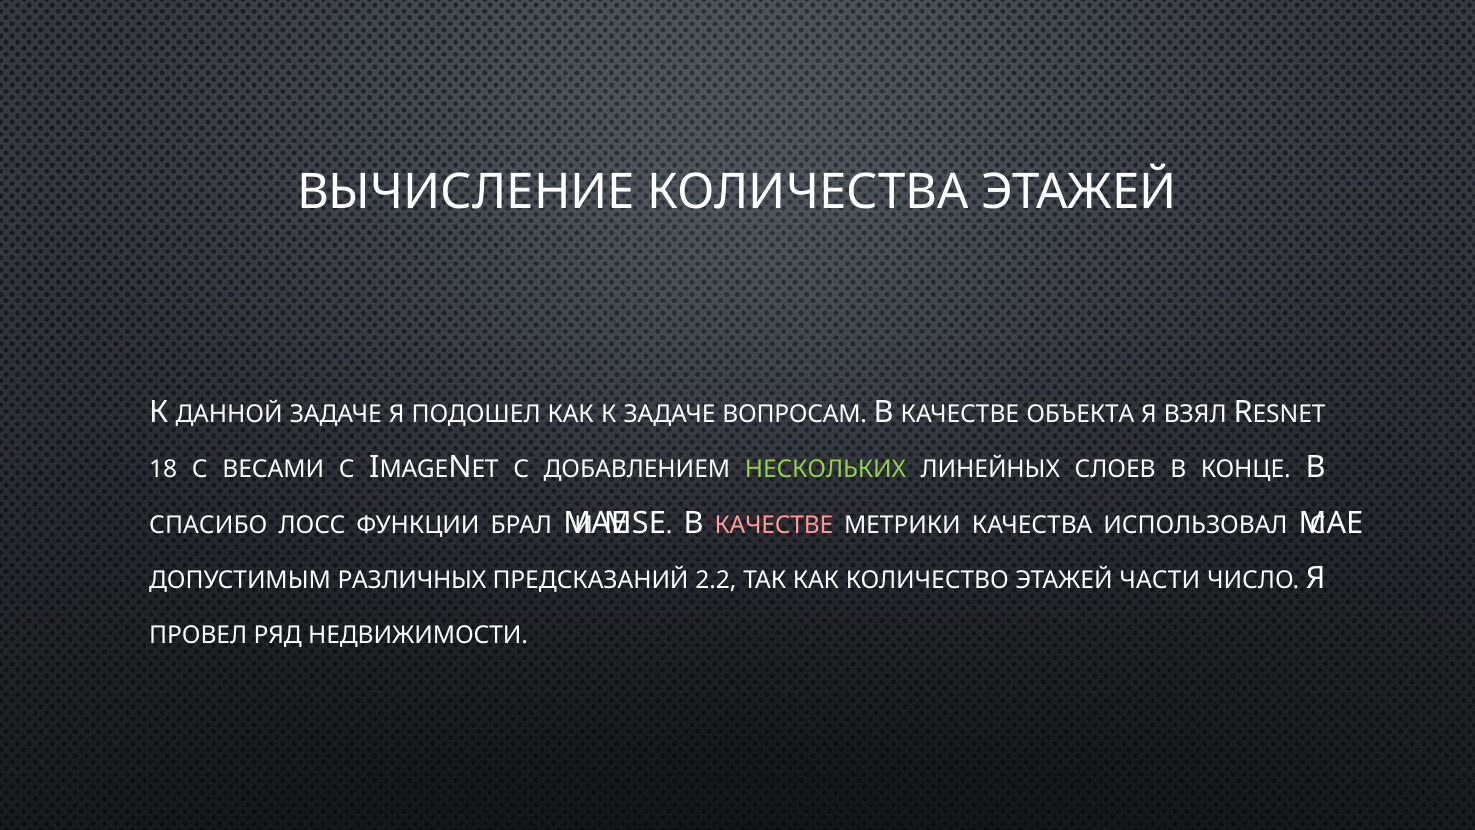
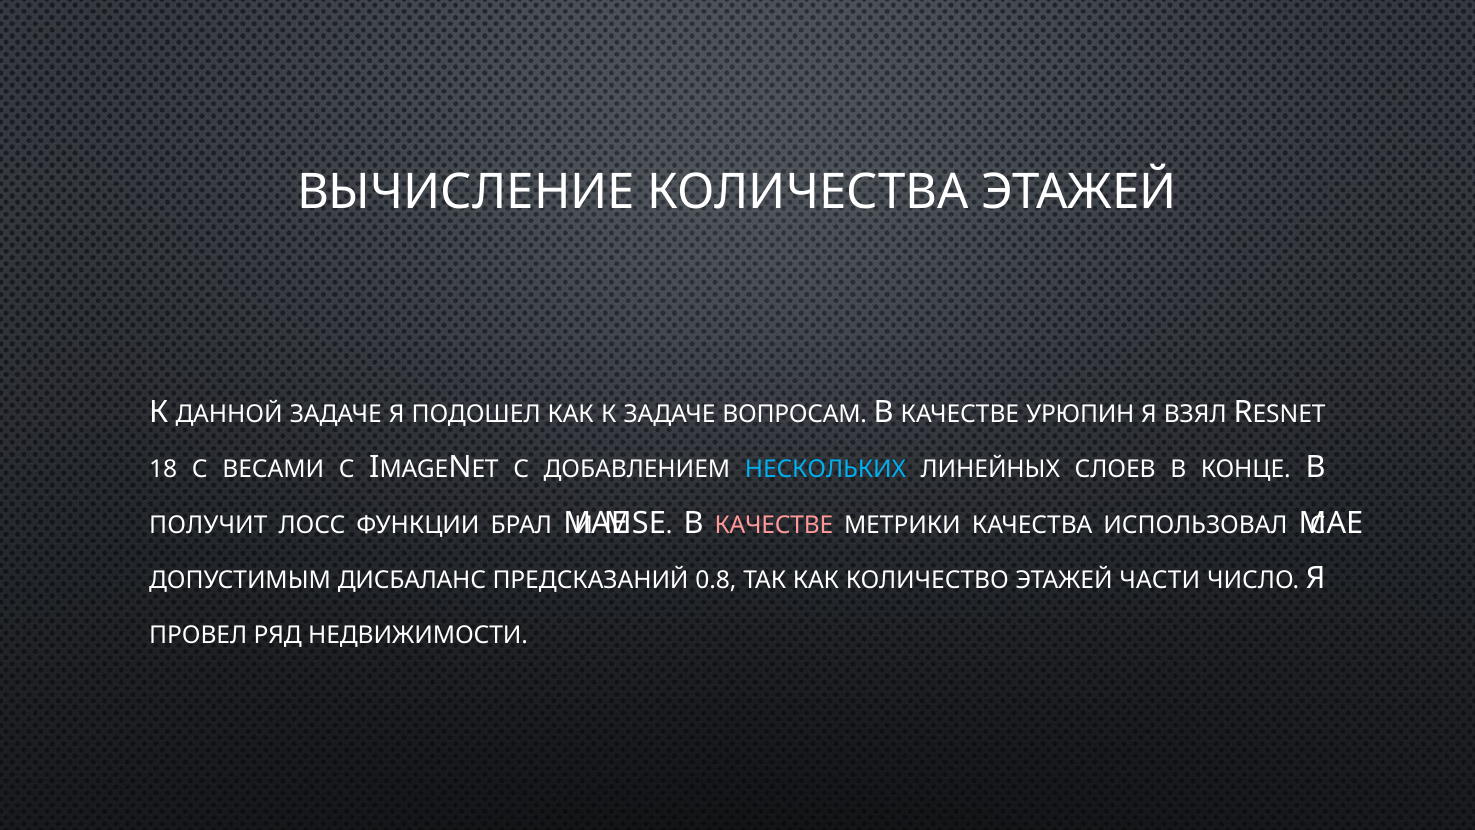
ОБЪЕКТА: ОБЪЕКТА -> УРЮПИН (1080, 414)
НЕСКОЛЬКИХ colour: light green -> light blue (825, 470)
СПАСИБО: СПАСИБО -> ПОЛУЧИТ (208, 525)
РАЗЛИЧНЫХ: РАЗЛИЧНЫХ -> ДИСБАЛАНС (412, 580)
2.2: 2.2 -> 0.8 (716, 580)
